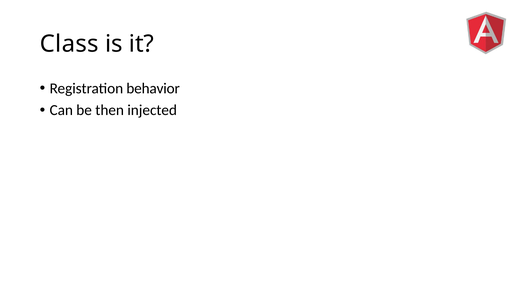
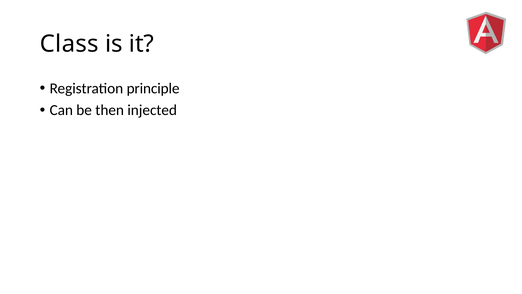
behavior: behavior -> principle (153, 88)
